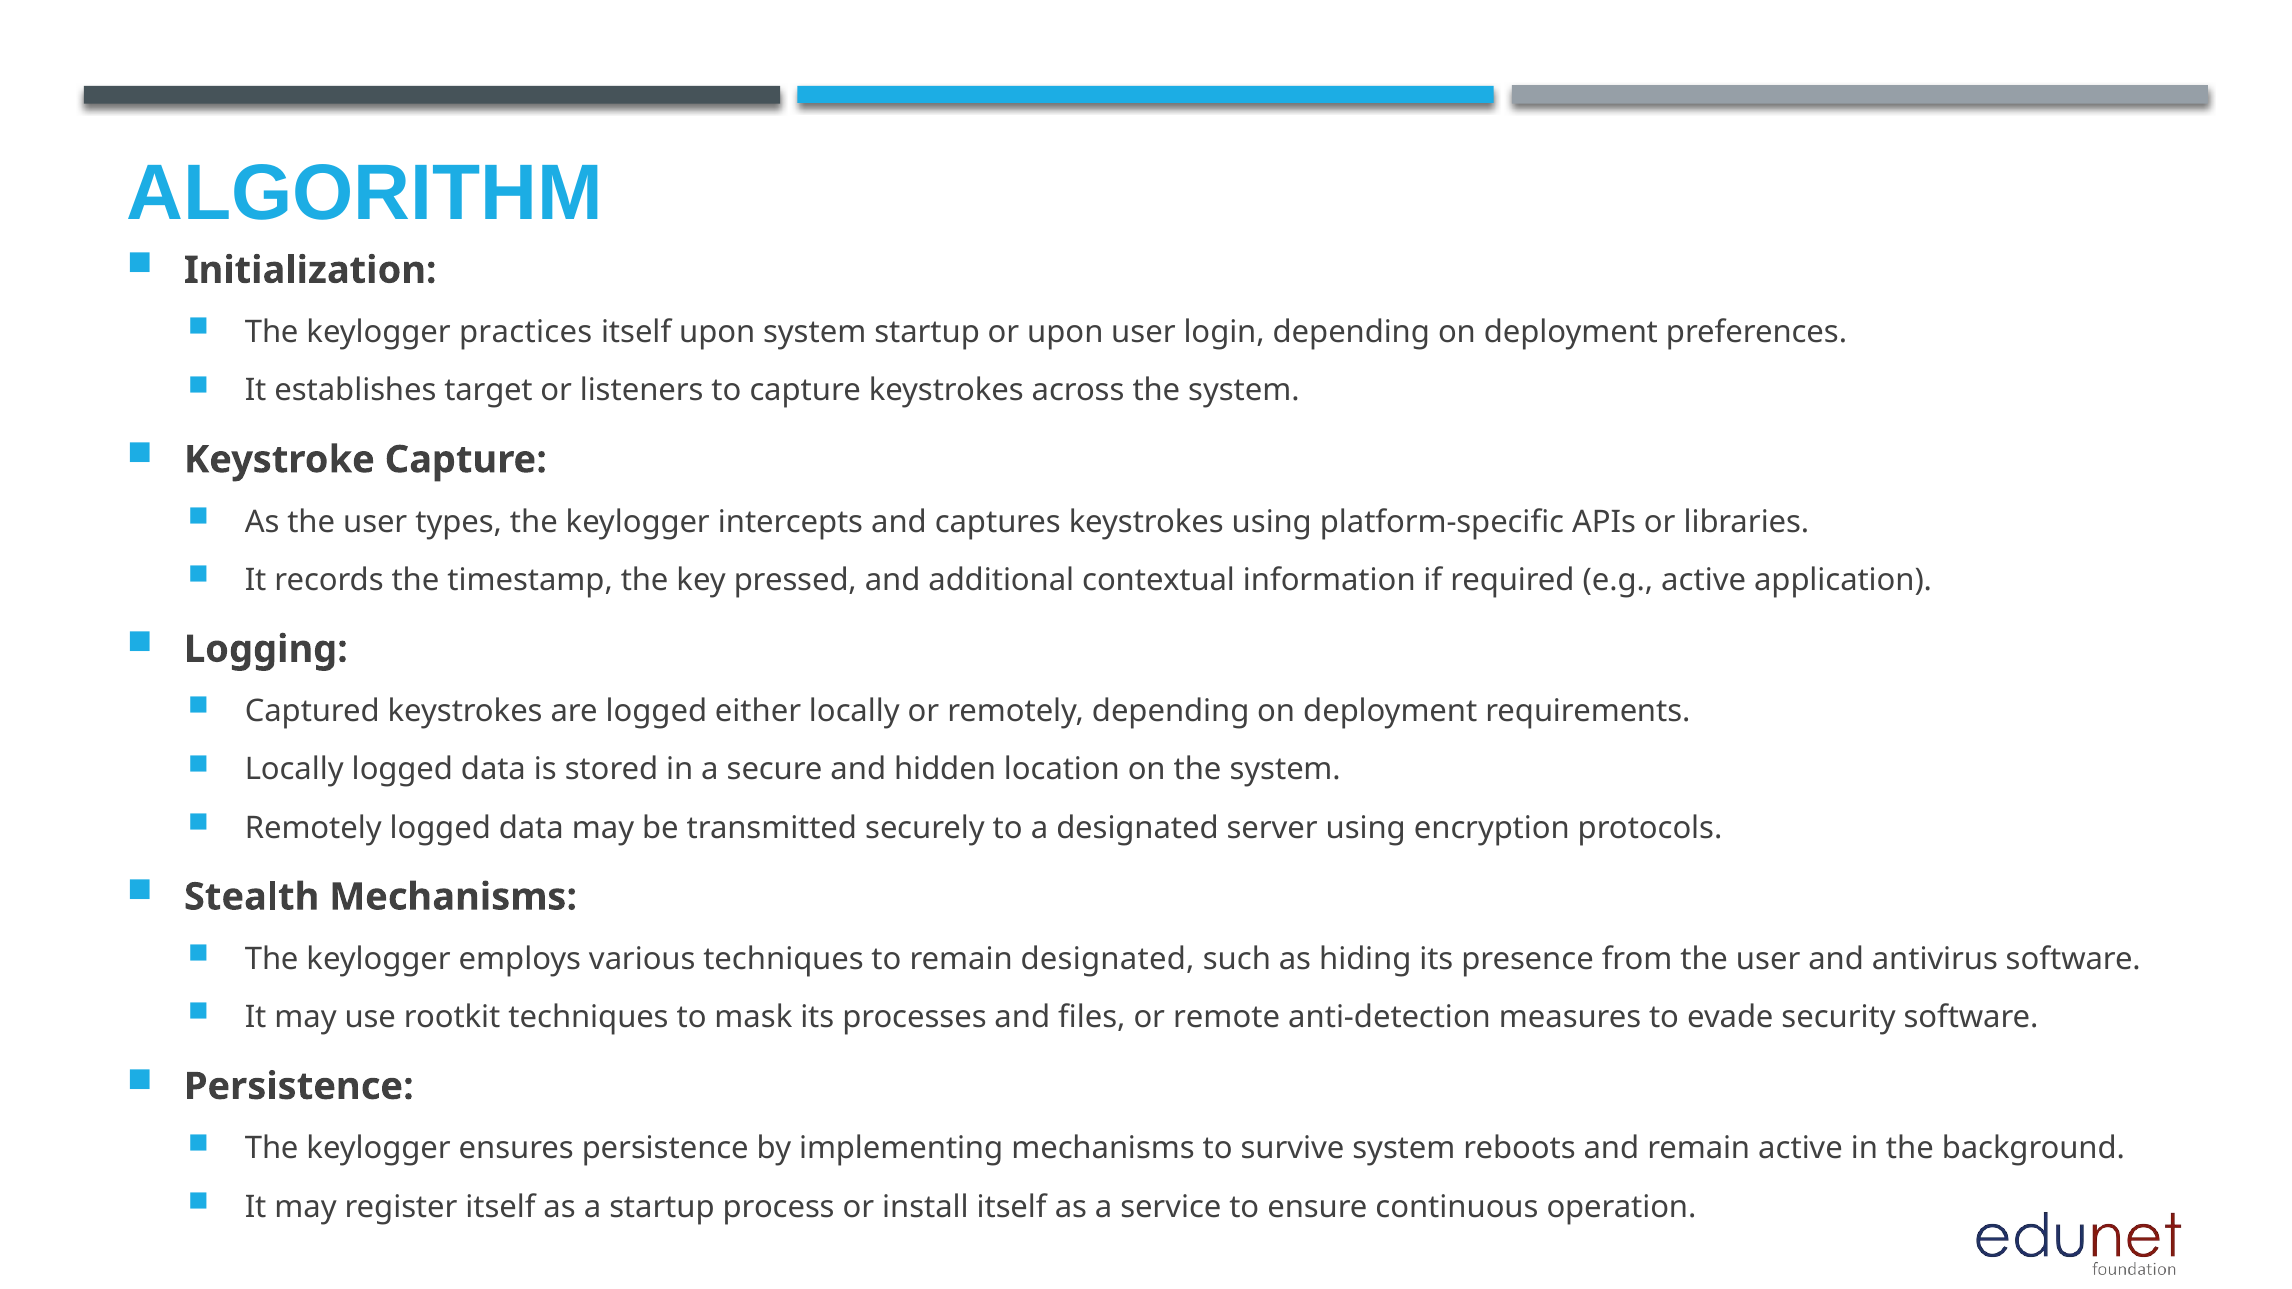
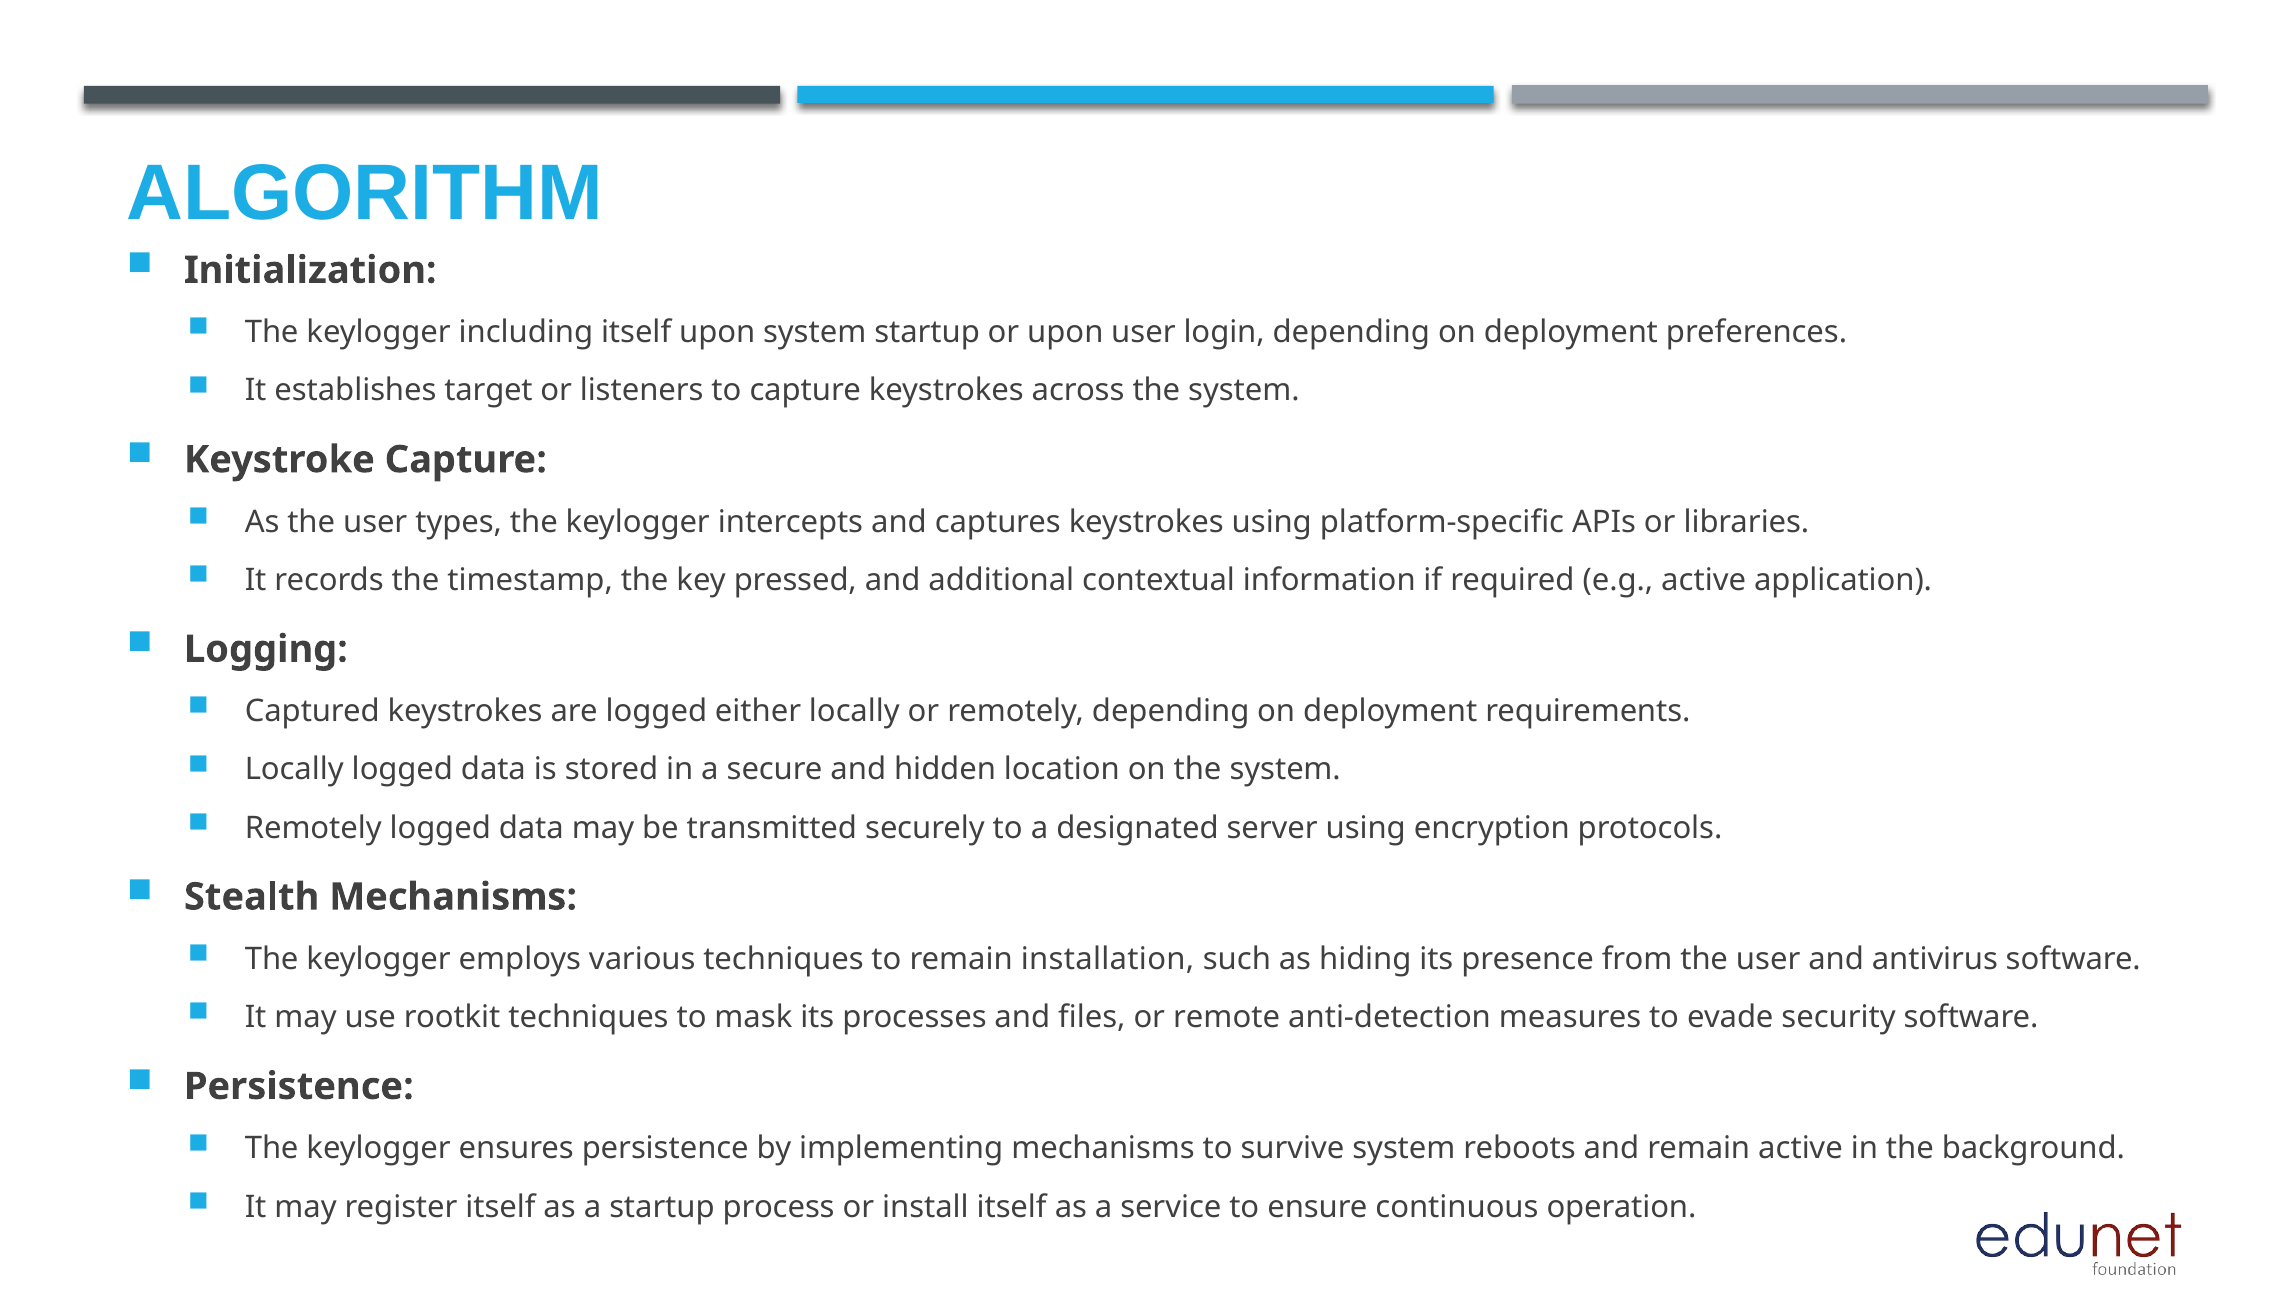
practices: practices -> including (526, 332)
remain designated: designated -> installation (1108, 959)
